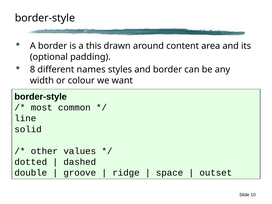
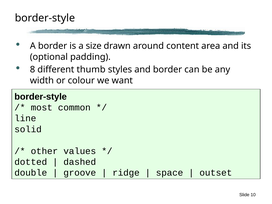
this: this -> size (94, 46)
names: names -> thumb (91, 70)
